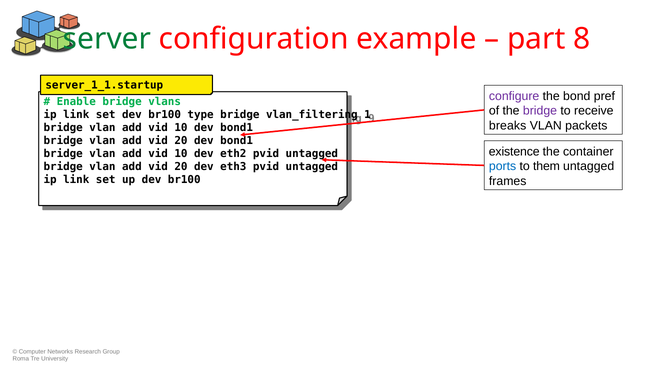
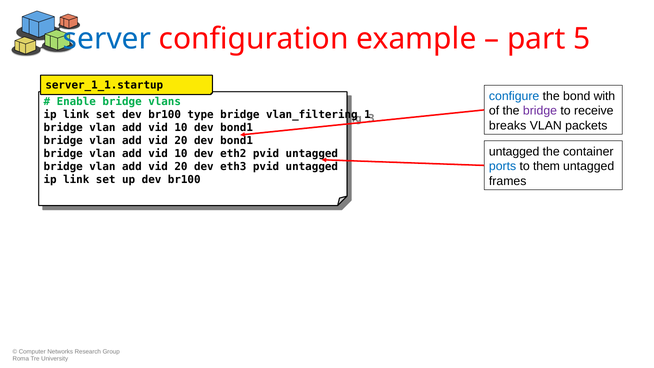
server colour: green -> blue (107, 39)
8: 8 -> 5 (582, 39)
configure colour: purple -> blue (514, 96)
pref: pref -> with (604, 96)
9: 9 -> 3 (371, 119)
existence: existence -> untagged (514, 152)
